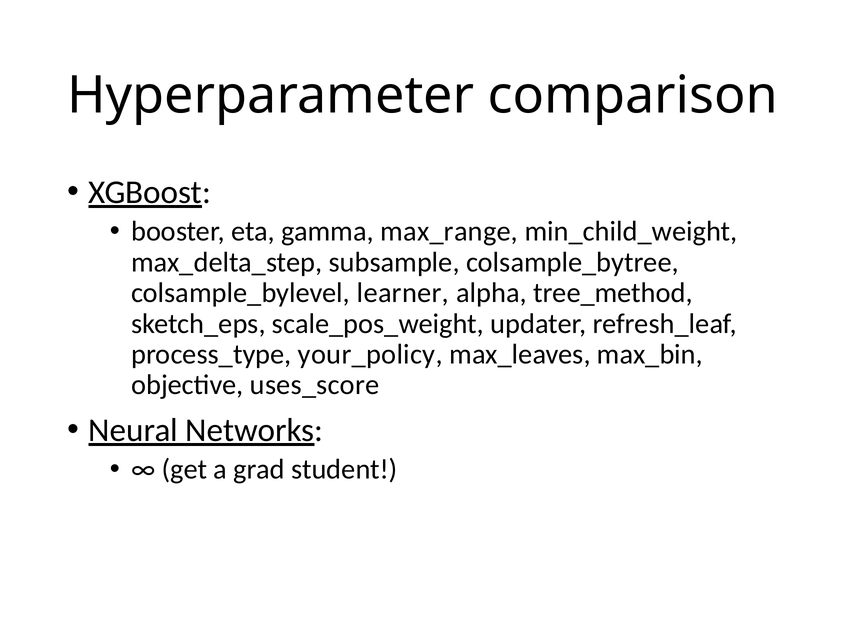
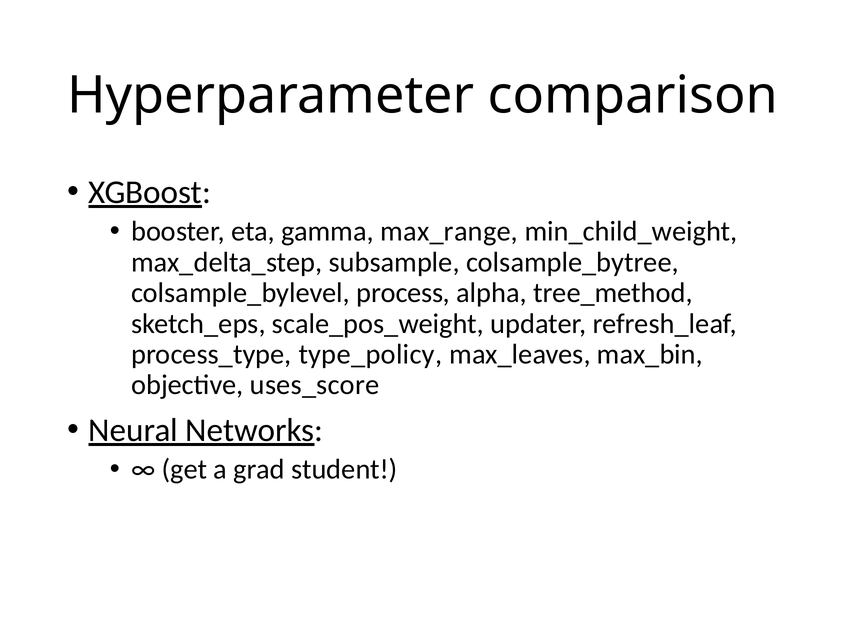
learner: learner -> process (403, 293)
your_policy: your_policy -> type_policy (370, 354)
